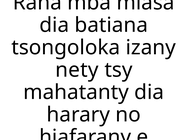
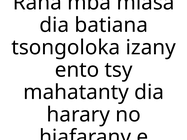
nety: nety -> ento (77, 70)
